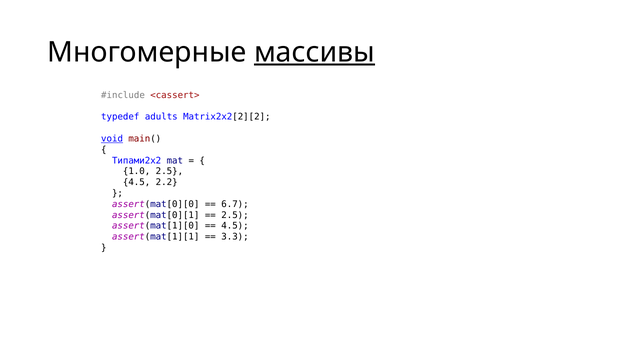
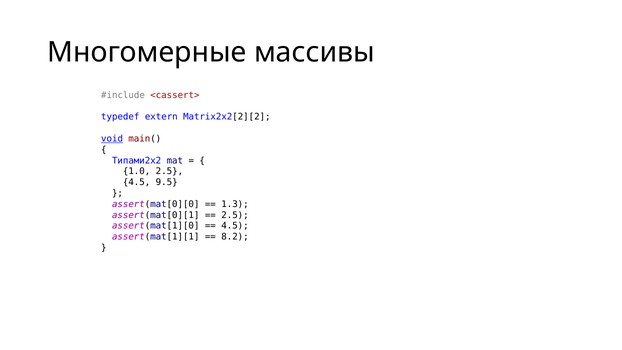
массивы underline: present -> none (315, 52)
adults: adults -> extern (161, 117)
2.2: 2.2 -> 9.5 (167, 182)
6.7: 6.7 -> 1.3 (235, 204)
3.3: 3.3 -> 8.2 (235, 237)
